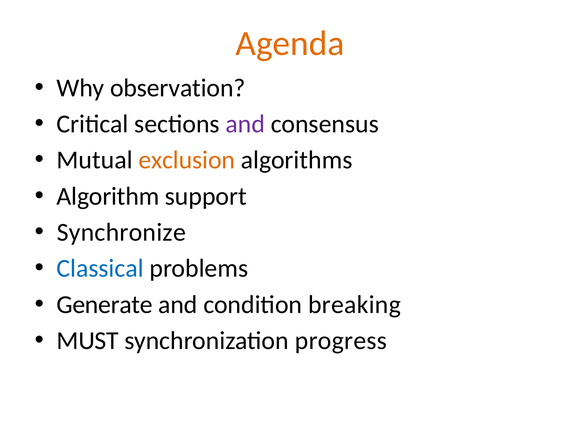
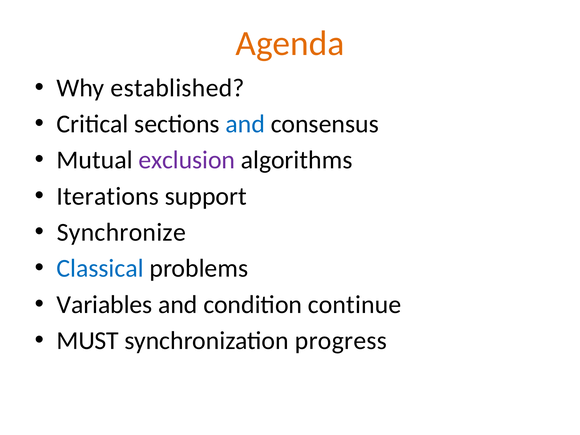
observation: observation -> established (178, 88)
and colour: purple -> blue (245, 124)
exclusion colour: orange -> purple (187, 160)
Algorithm: Algorithm -> Iterations (108, 196)
Generate: Generate -> Variables (104, 305)
breaking: breaking -> continue (355, 305)
